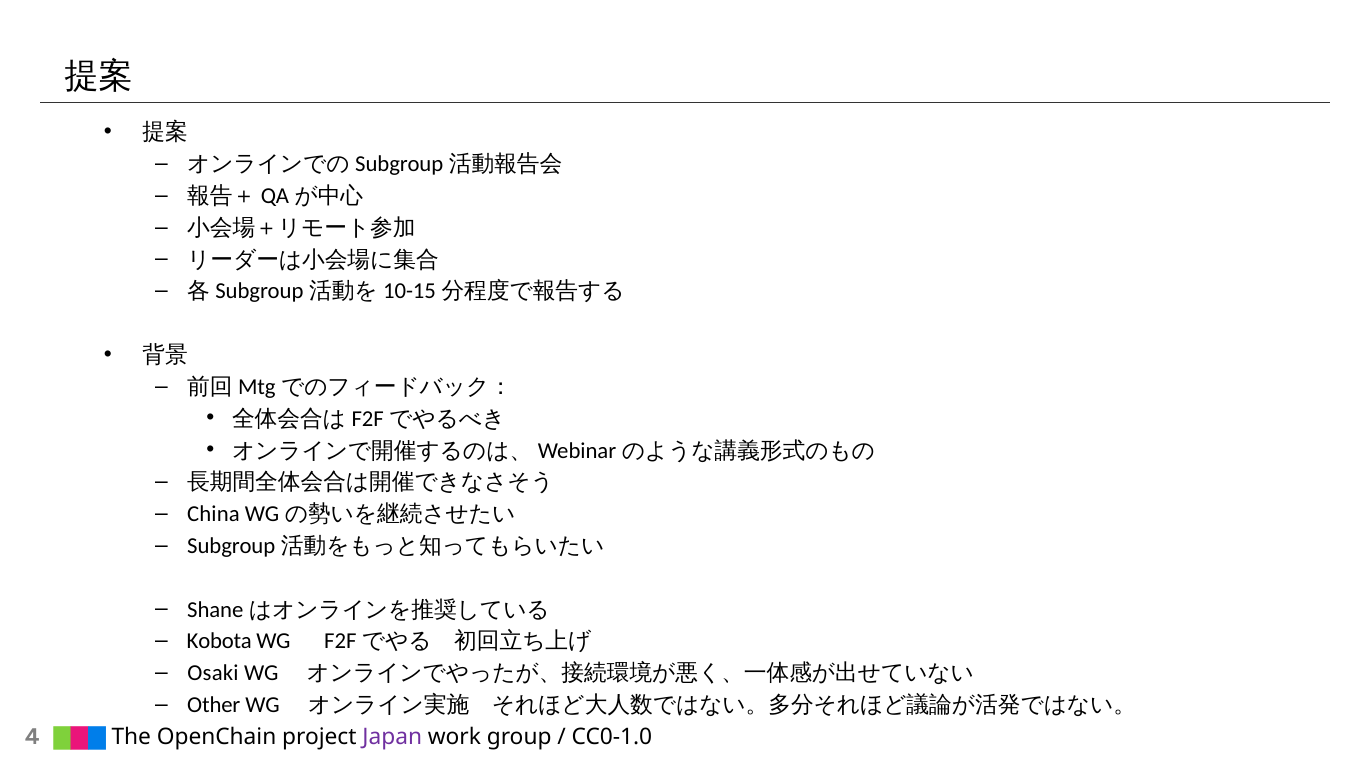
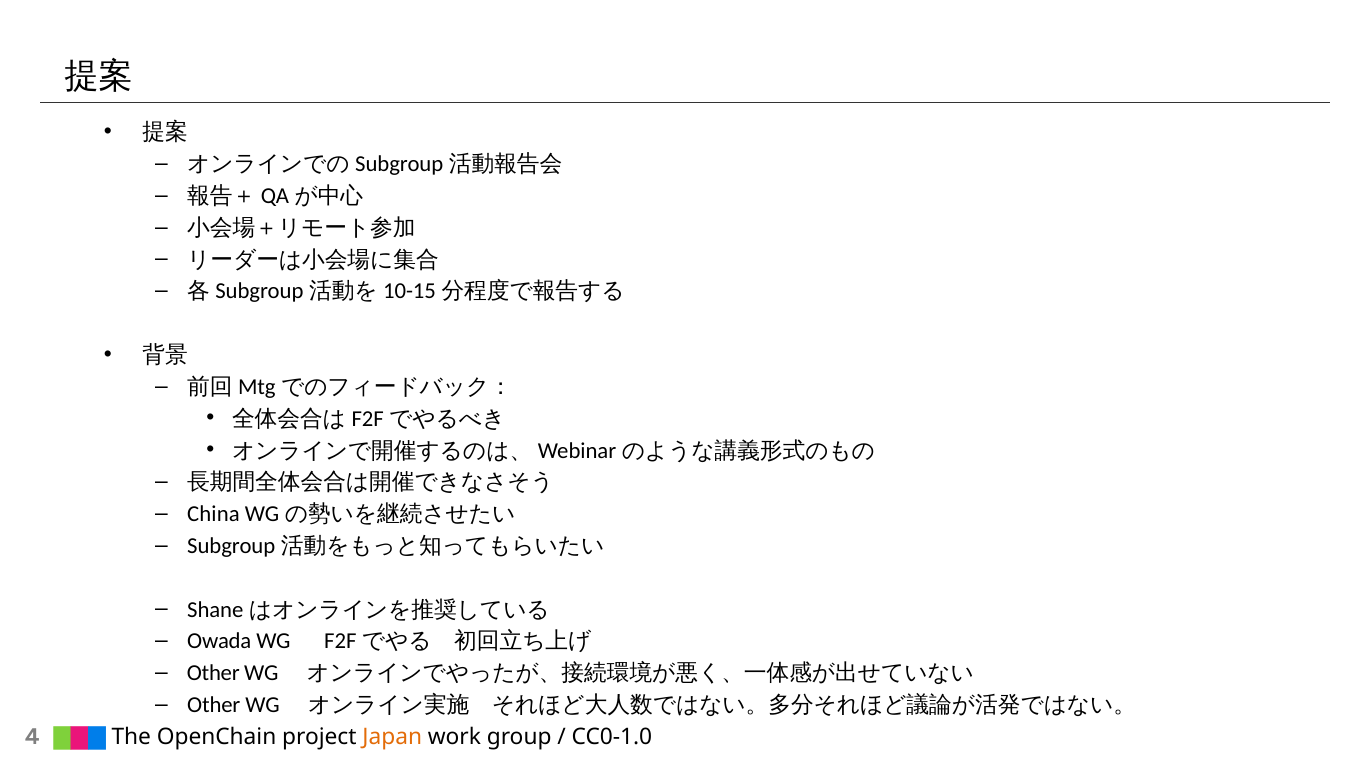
Kobota: Kobota -> Owada (219, 642)
Osaki: Osaki -> Other (213, 673)
Japan colour: purple -> orange (392, 737)
